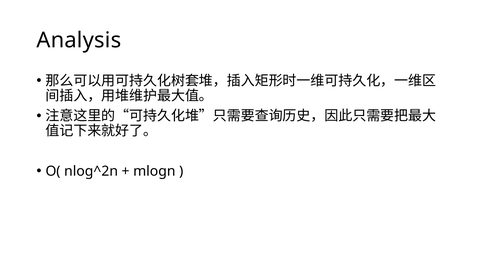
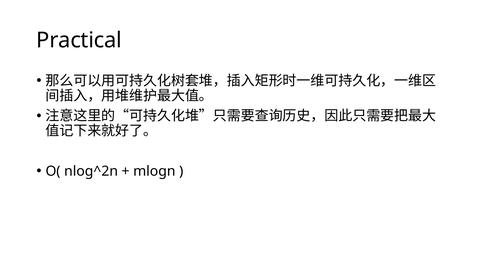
Analysis: Analysis -> Practical (79, 40)
